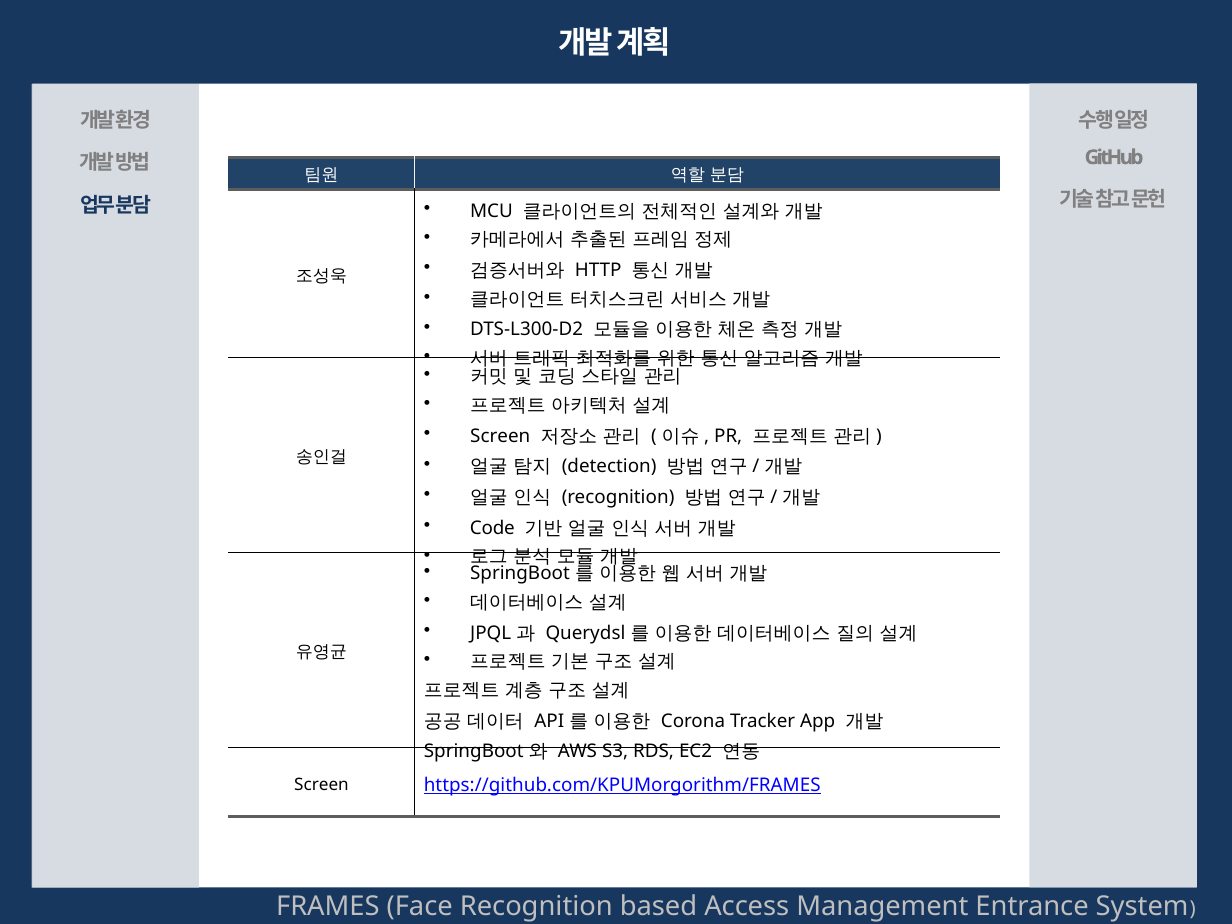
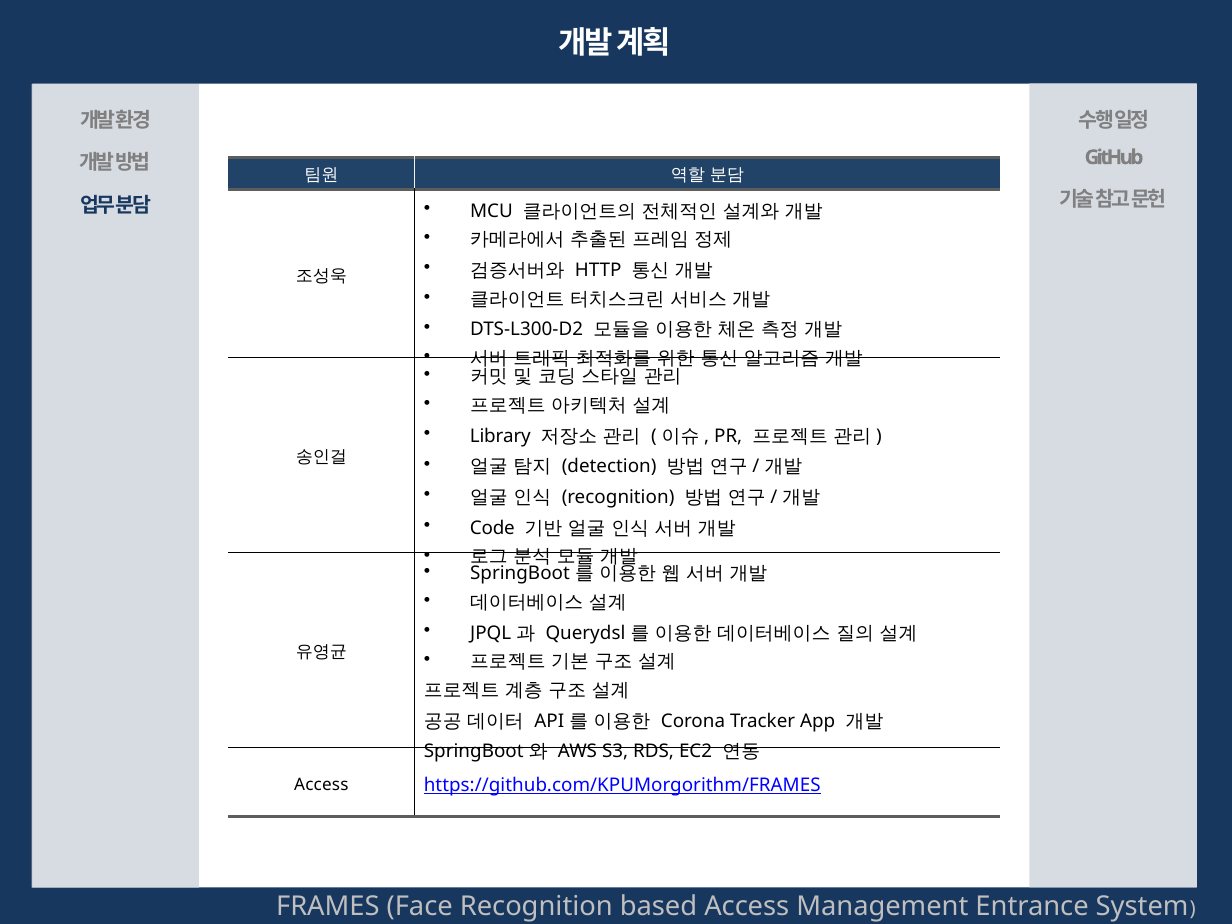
Screen: Screen -> Library (500, 436)
Screen: Screen -> Access (321, 785)
